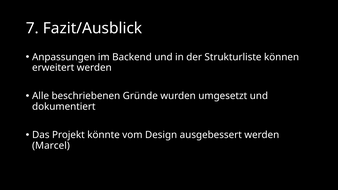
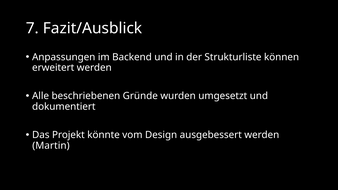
Marcel: Marcel -> Martin (51, 146)
